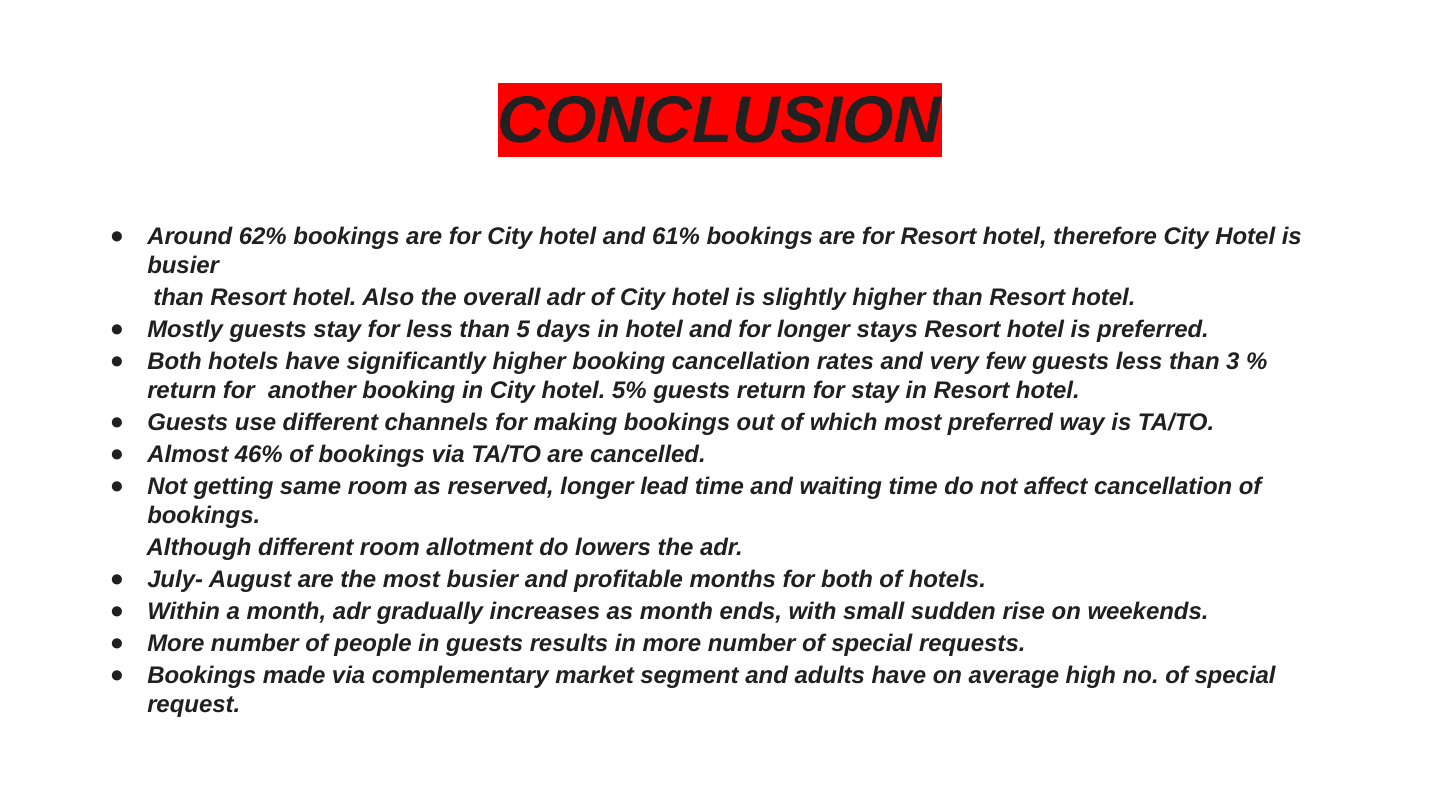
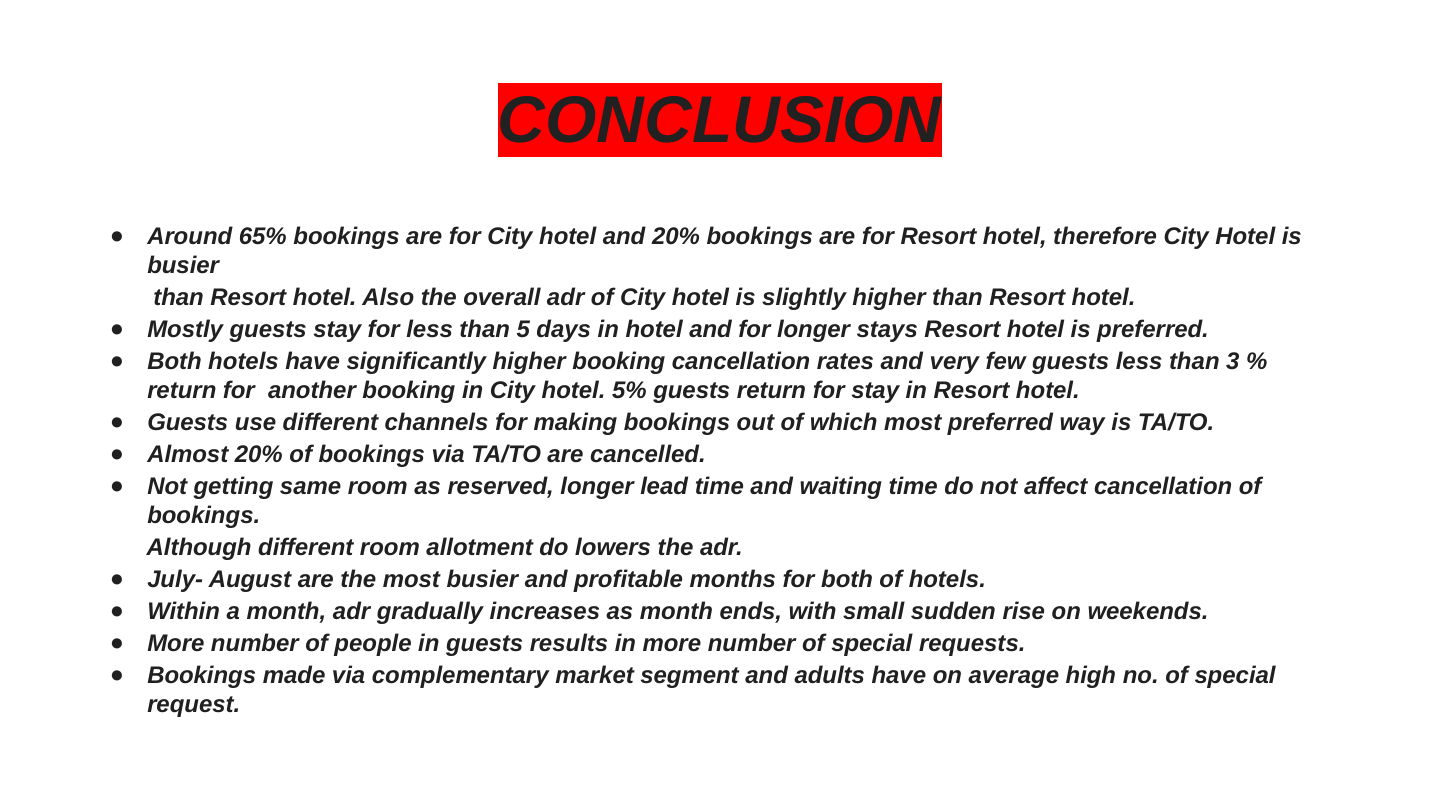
62%: 62% -> 65% (263, 237)
and 61%: 61% -> 20% (676, 237)
Almost 46%: 46% -> 20% (259, 455)
